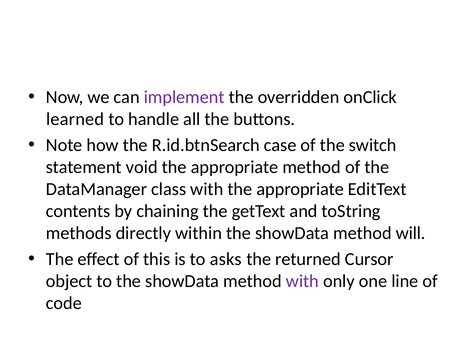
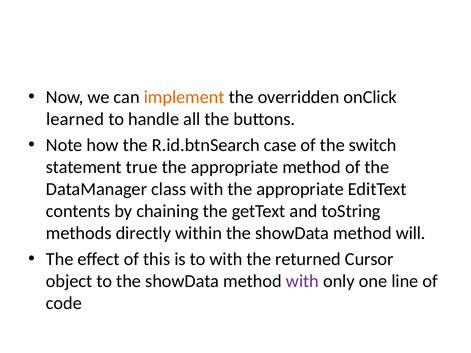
implement colour: purple -> orange (184, 97)
void: void -> true (142, 167)
to asks: asks -> with (226, 259)
